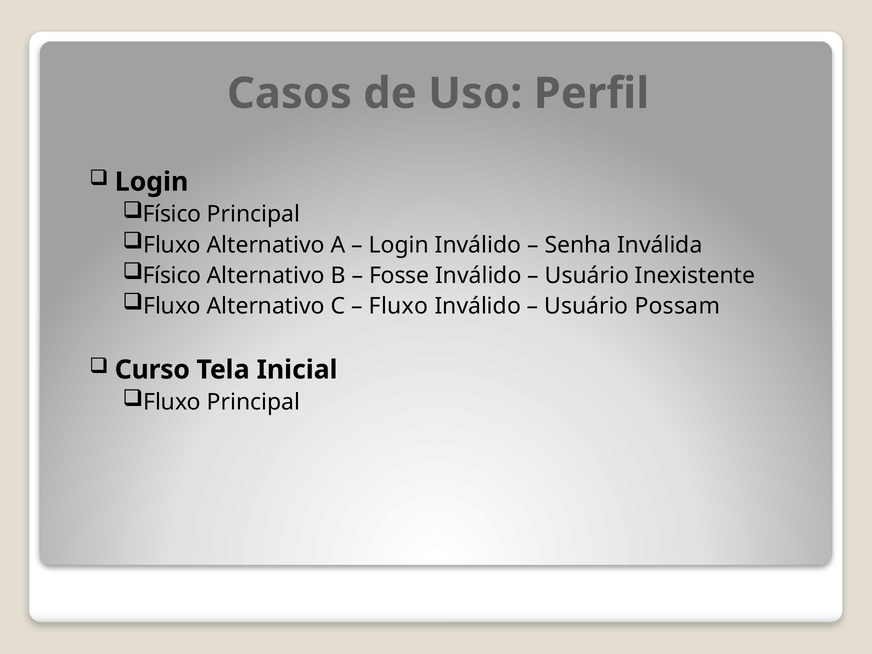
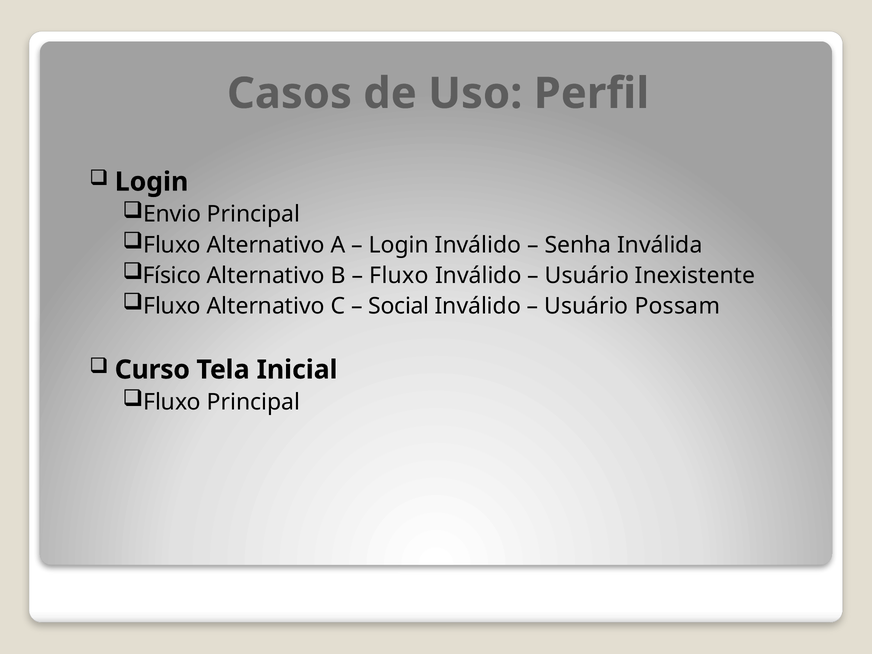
Físico: Físico -> Envio (172, 214)
Fosse: Fosse -> Fluxo (399, 276)
Fluxo: Fluxo -> Social (399, 306)
